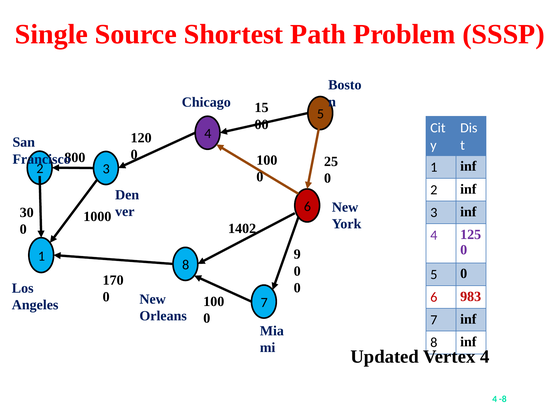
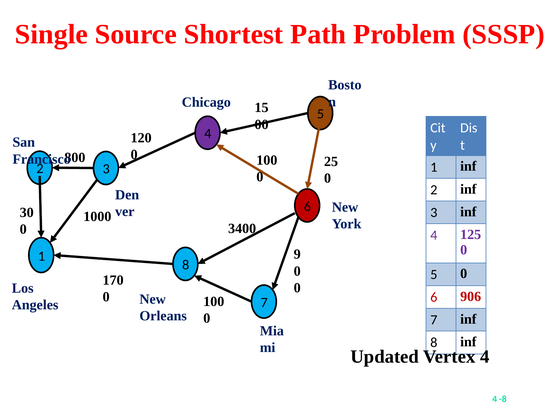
1402: 1402 -> 3400 (242, 229)
983: 983 -> 906 (471, 296)
